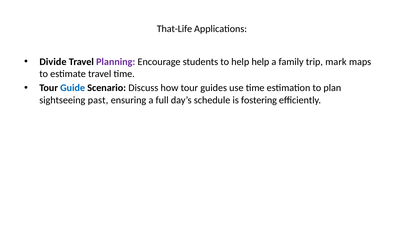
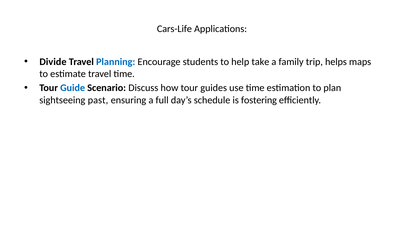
That-Life: That-Life -> Cars-Life (174, 29)
Planning colour: purple -> blue (116, 62)
help help: help -> take (260, 62)
mark: mark -> helps (336, 62)
